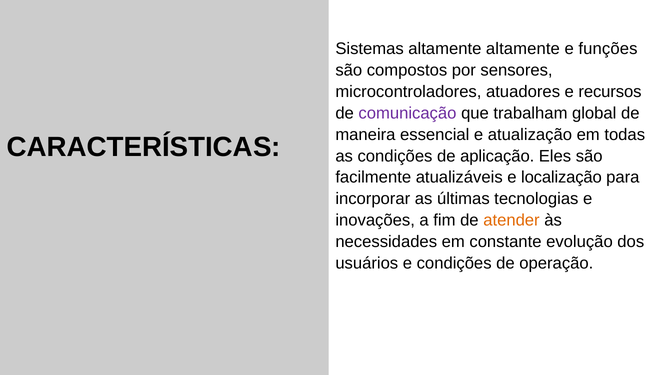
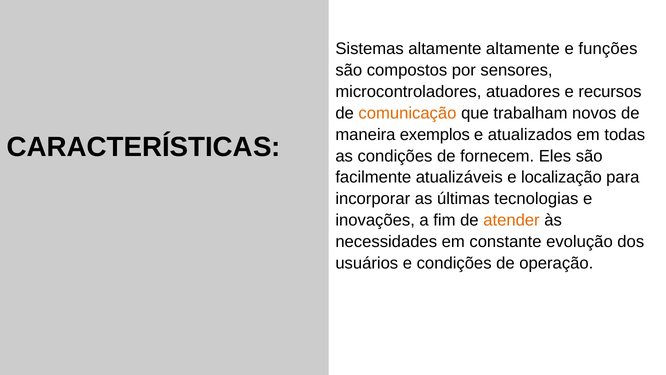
comunicação colour: purple -> orange (407, 113)
global: global -> novos (594, 113)
essencial: essencial -> exemplos (435, 134)
atualização: atualização -> atualizados (530, 134)
aplicação: aplicação -> fornecem (497, 156)
